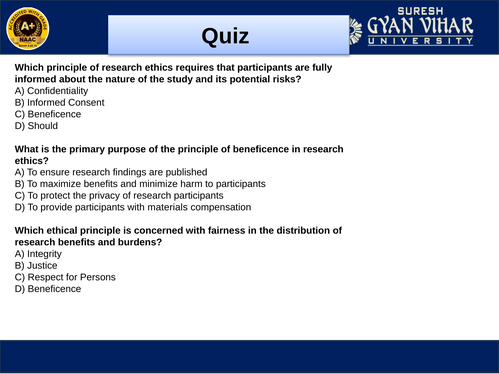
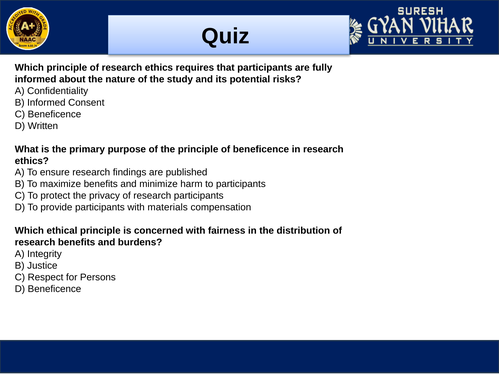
Should: Should -> Written (43, 126)
